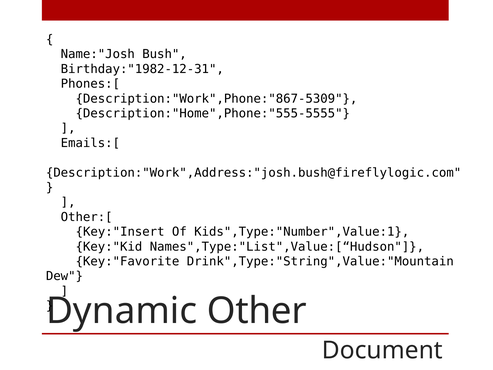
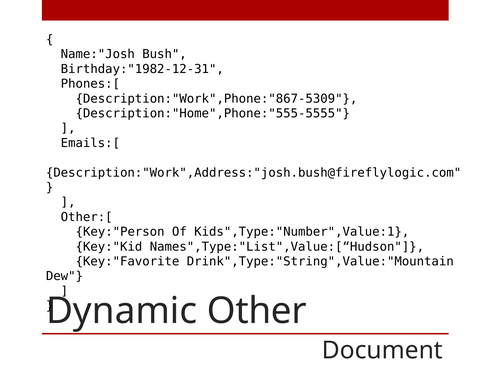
Key:"Insert: Key:"Insert -> Key:"Person (120, 232)
